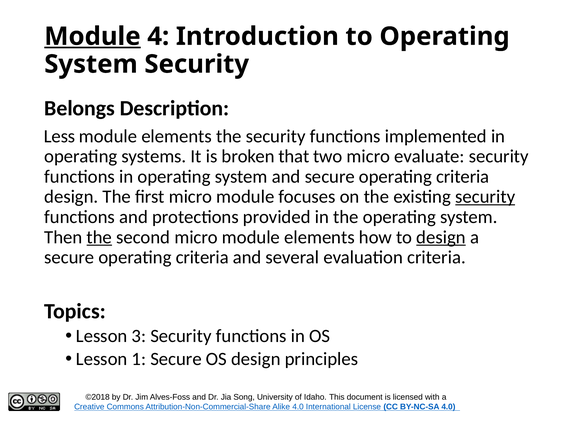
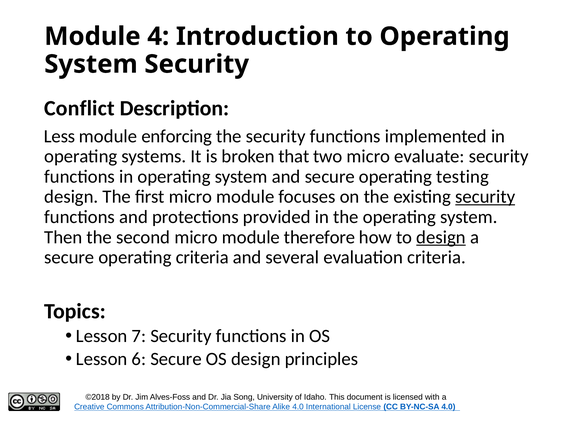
Module underline: present -> none (92, 36)
Belongs: Belongs -> Conflict (79, 109)
elements: elements -> enforcing (177, 136)
and secure operating criteria: criteria -> testing (463, 177)
the underline: present -> none (99, 237)
micro module elements: elements -> therefore (320, 237)
3: 3 -> 7 (139, 336)
1: 1 -> 6 (139, 360)
